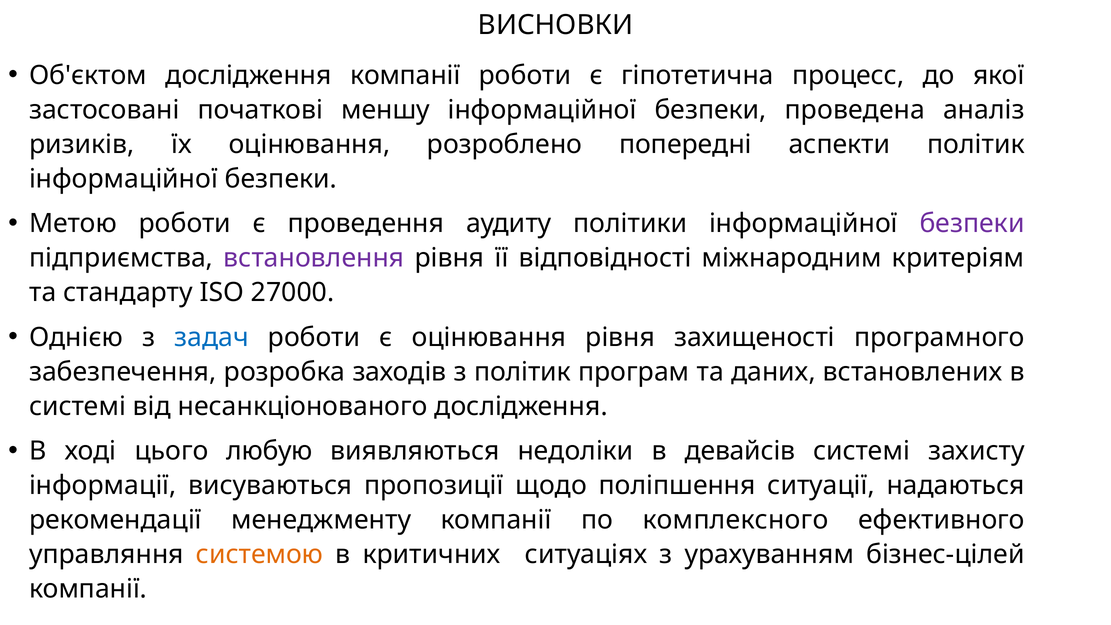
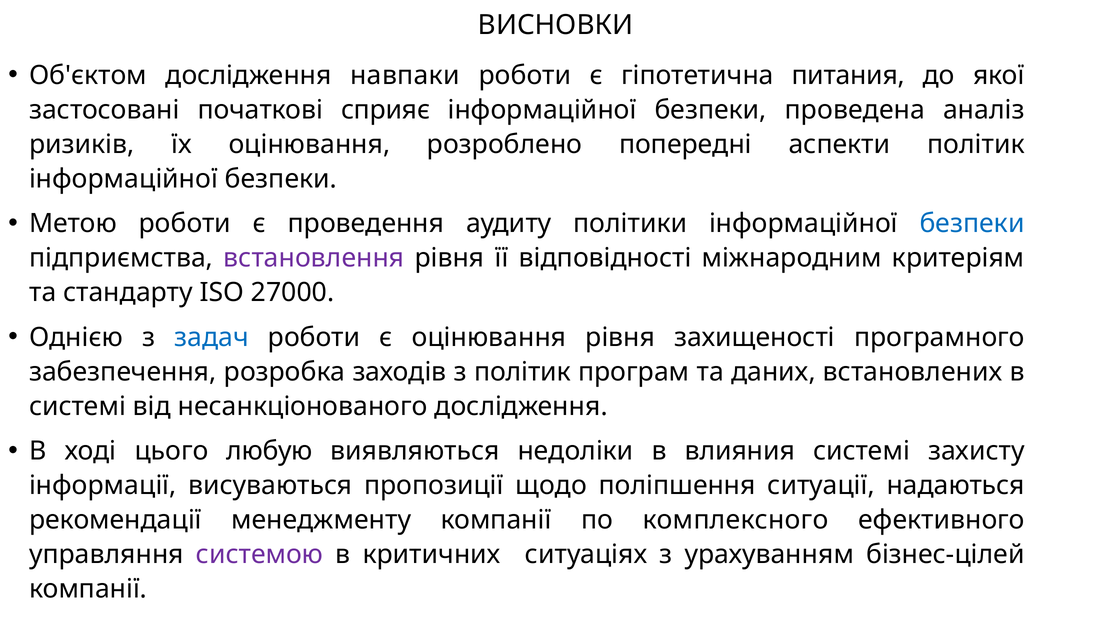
дослідження компанії: компанії -> навпаки (405, 75)
процесс: процесс -> питания (848, 75)
меншу: меншу -> сприяє (386, 110)
безпеки colour: purple -> blue (972, 224)
девайсів: девайсів -> влияния (740, 451)
системою colour: orange -> purple (260, 554)
